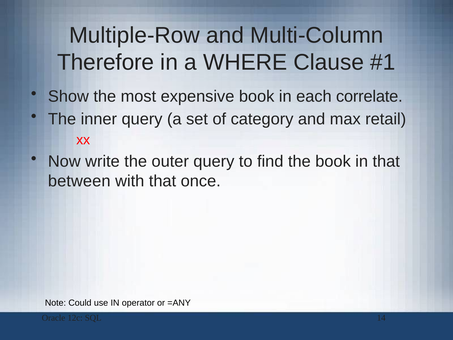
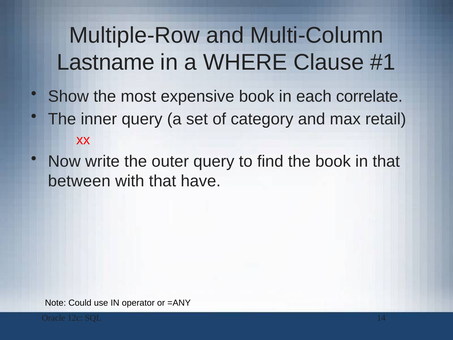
Therefore: Therefore -> Lastname (106, 62)
once: once -> have (201, 181)
